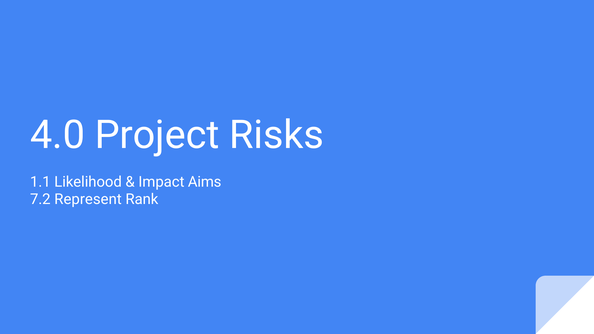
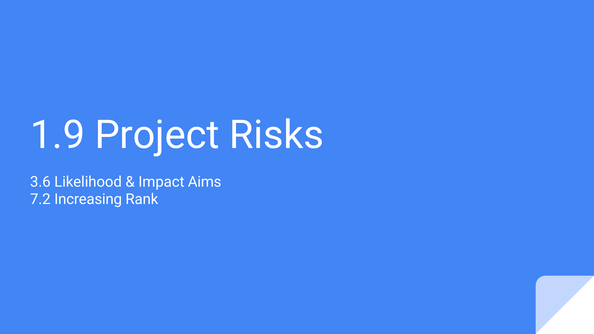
4.0: 4.0 -> 1.9 (57, 135)
1.1: 1.1 -> 3.6 (40, 182)
Represent: Represent -> Increasing (88, 199)
